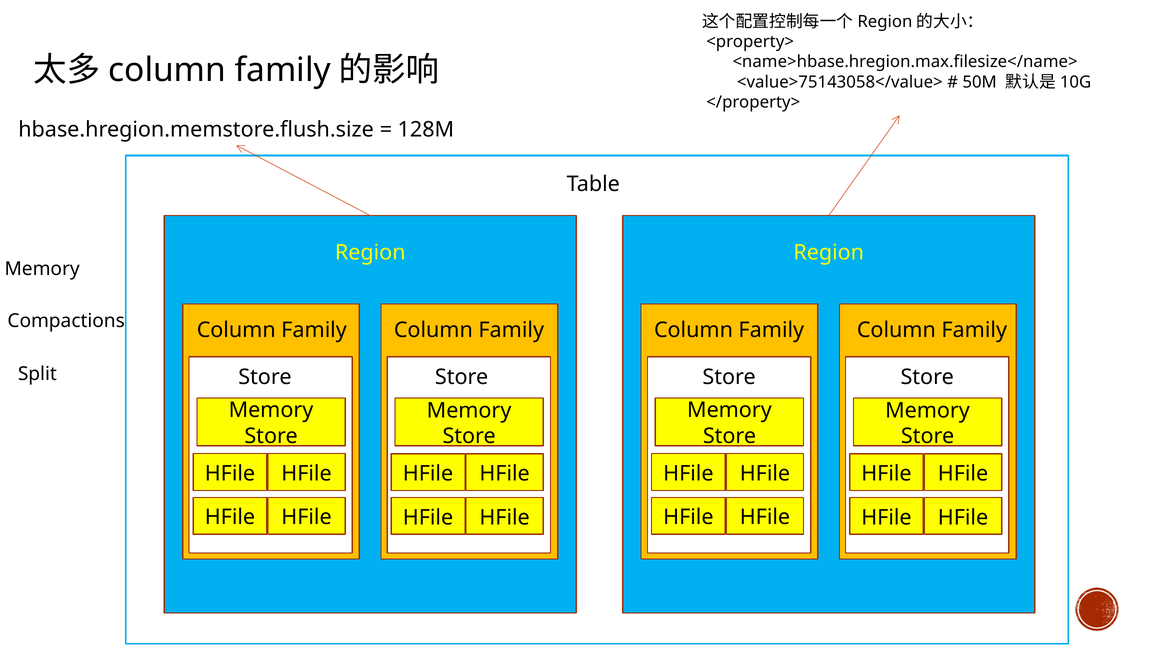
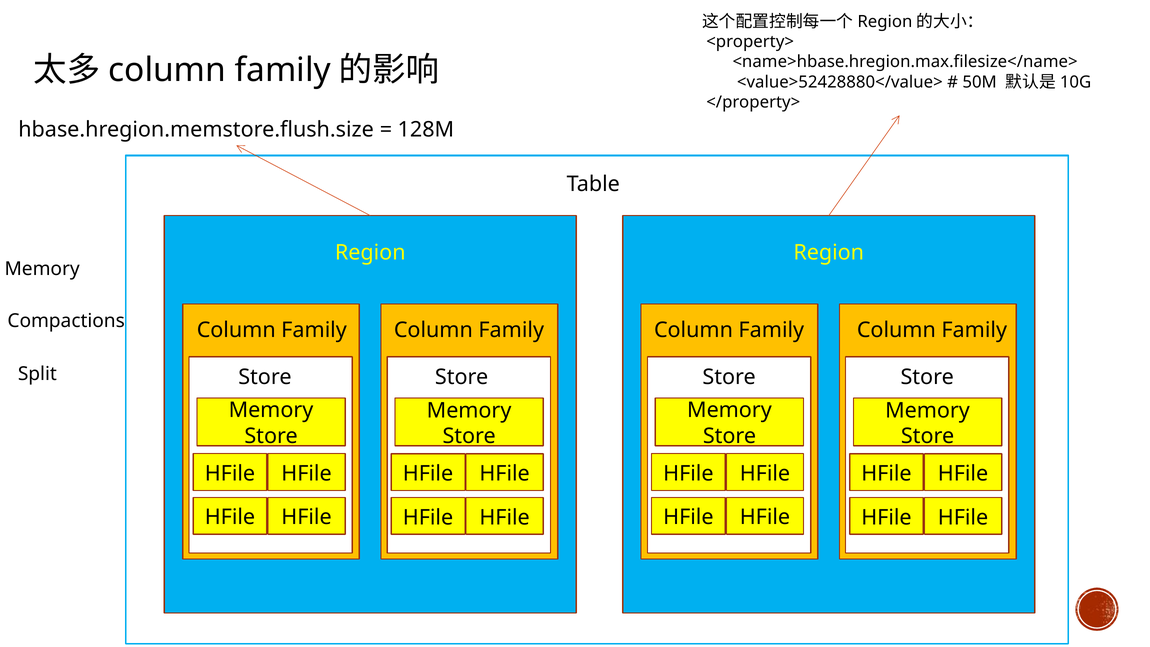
<value>75143058</value>: <value>75143058</value> -> <value>52428880</value> (840, 82)
